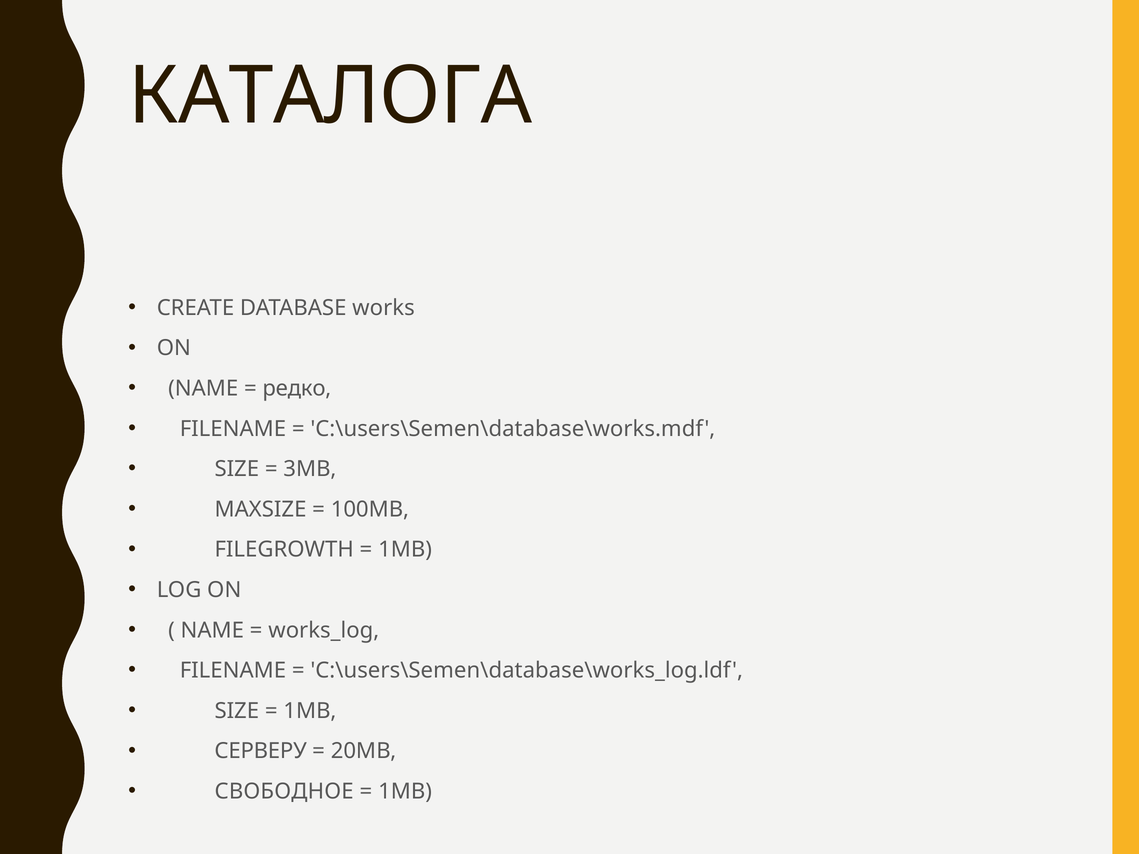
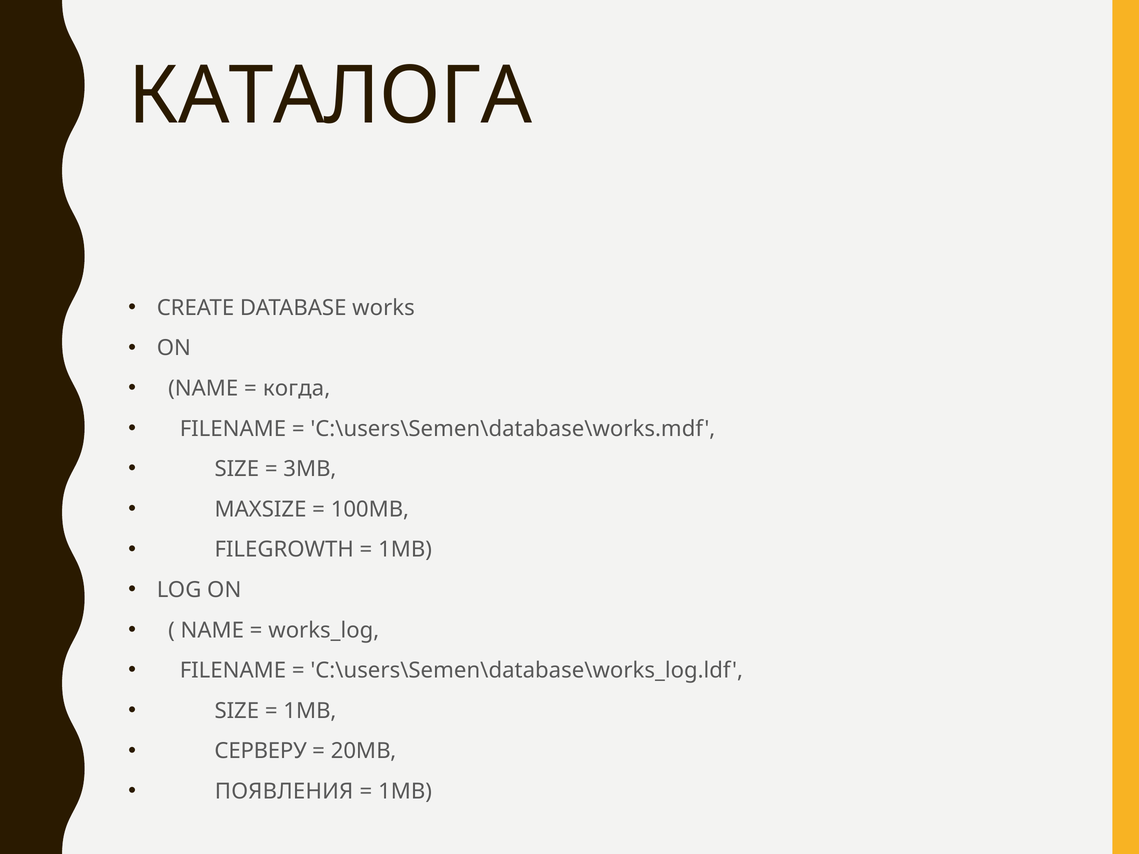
редко: редко -> когда (297, 389)
СВОБОДНОЕ: СВОБОДНОЕ -> ПОЯВЛЕНИЯ (284, 792)
